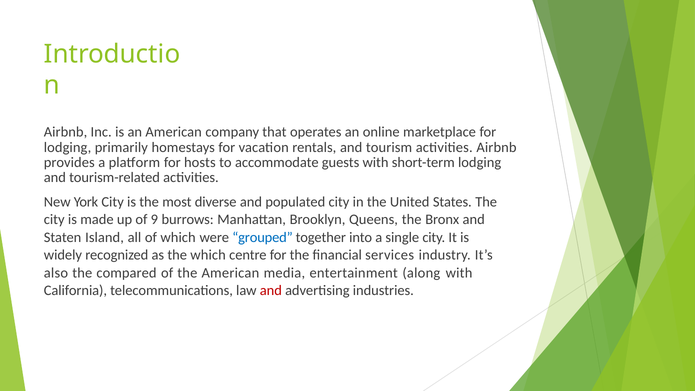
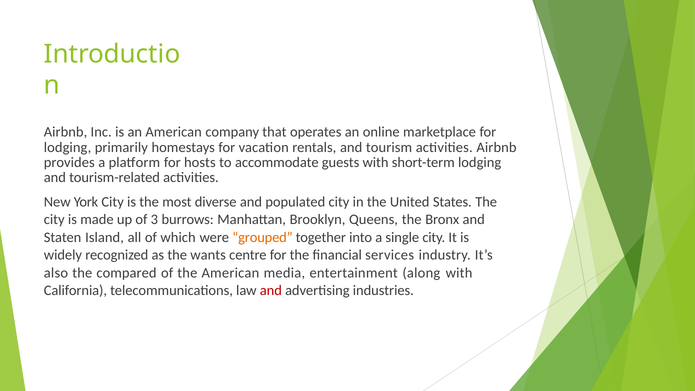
9: 9 -> 3 (154, 220)
grouped colour: blue -> orange (263, 237)
the which: which -> wants (208, 255)
